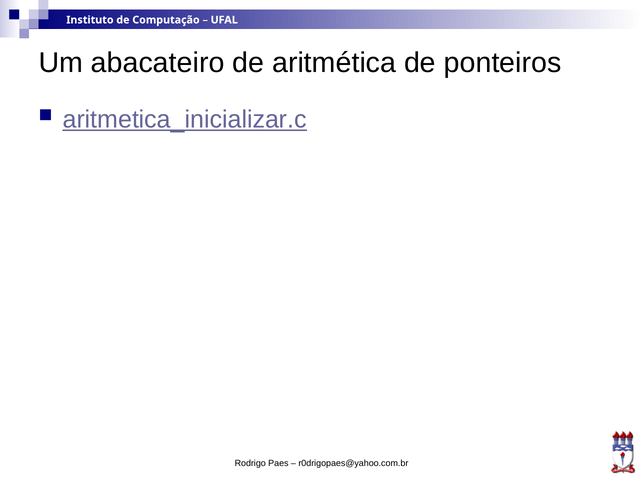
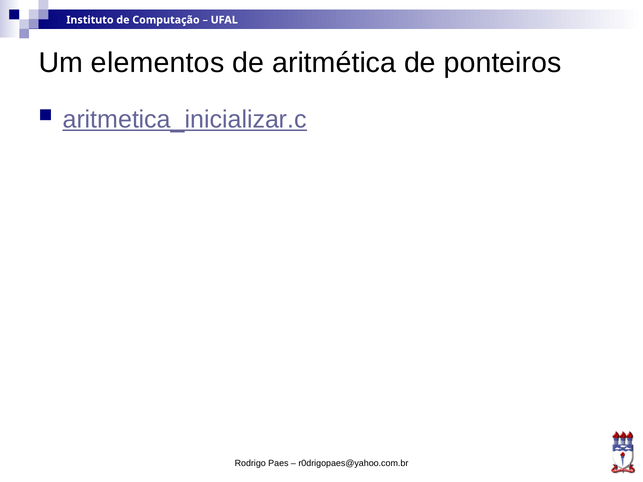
abacateiro: abacateiro -> elementos (158, 63)
